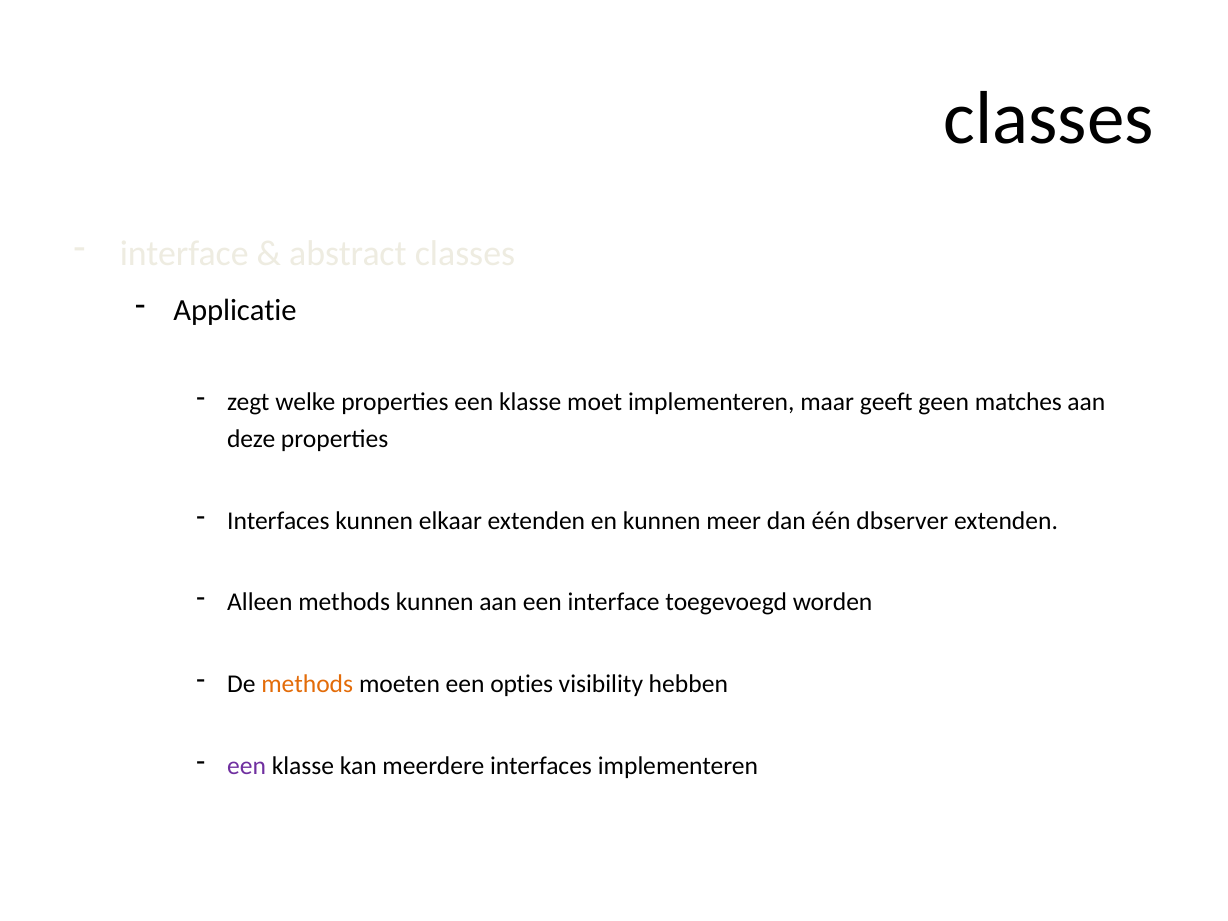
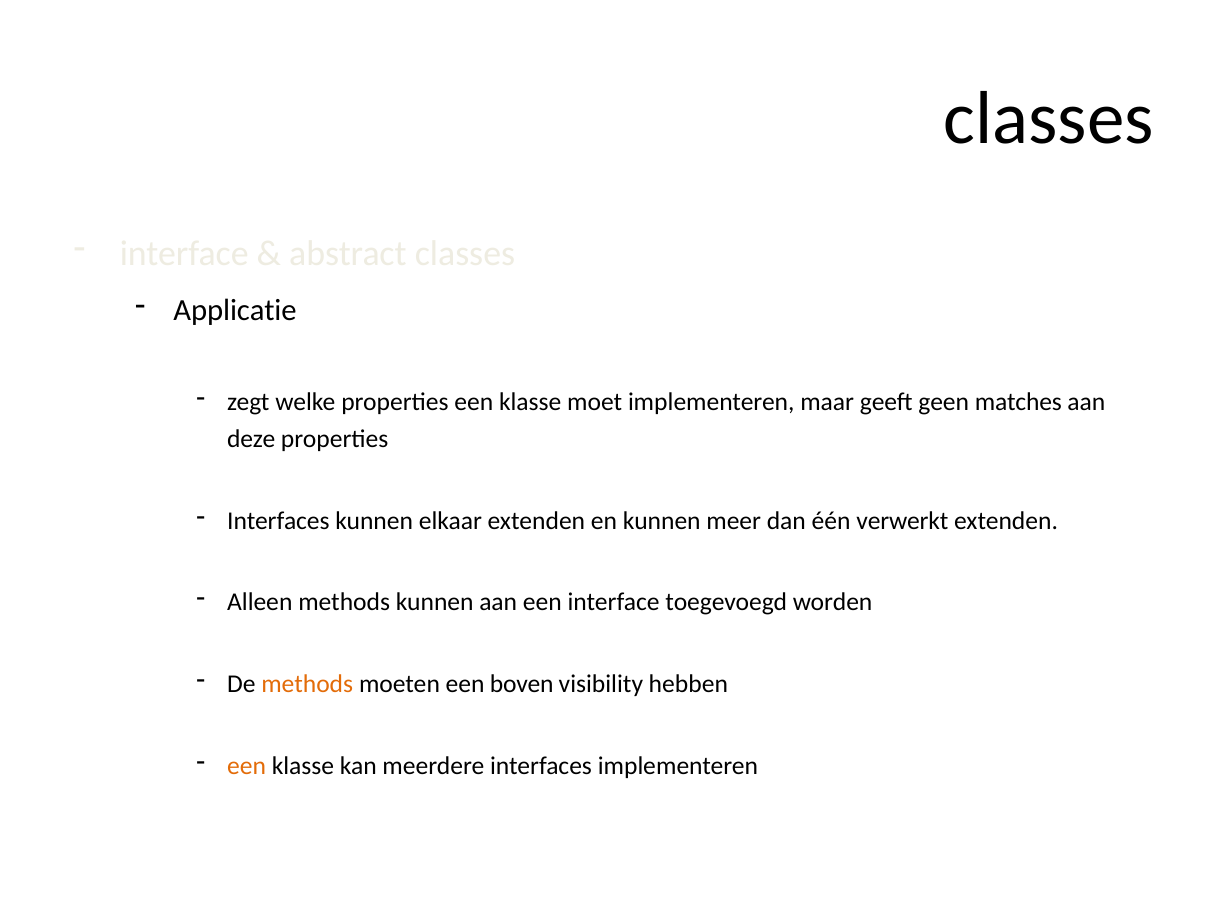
dbserver: dbserver -> verwerkt (902, 521)
opties: opties -> boven (522, 684)
een colour: purple -> orange (247, 766)
